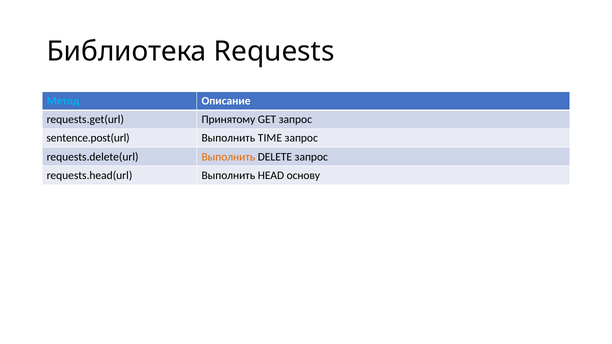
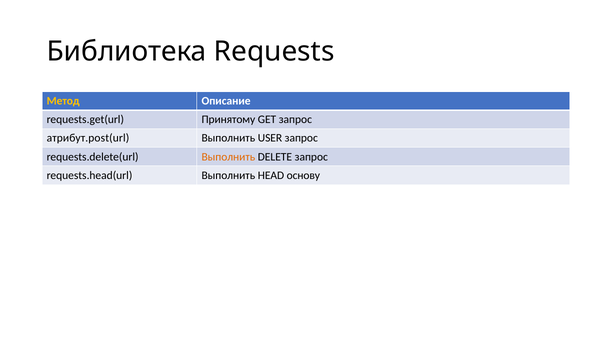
Метод colour: light blue -> yellow (63, 101)
sentence.post(url: sentence.post(url -> атрибут.post(url (88, 138)
TIME: TIME -> USER (270, 138)
